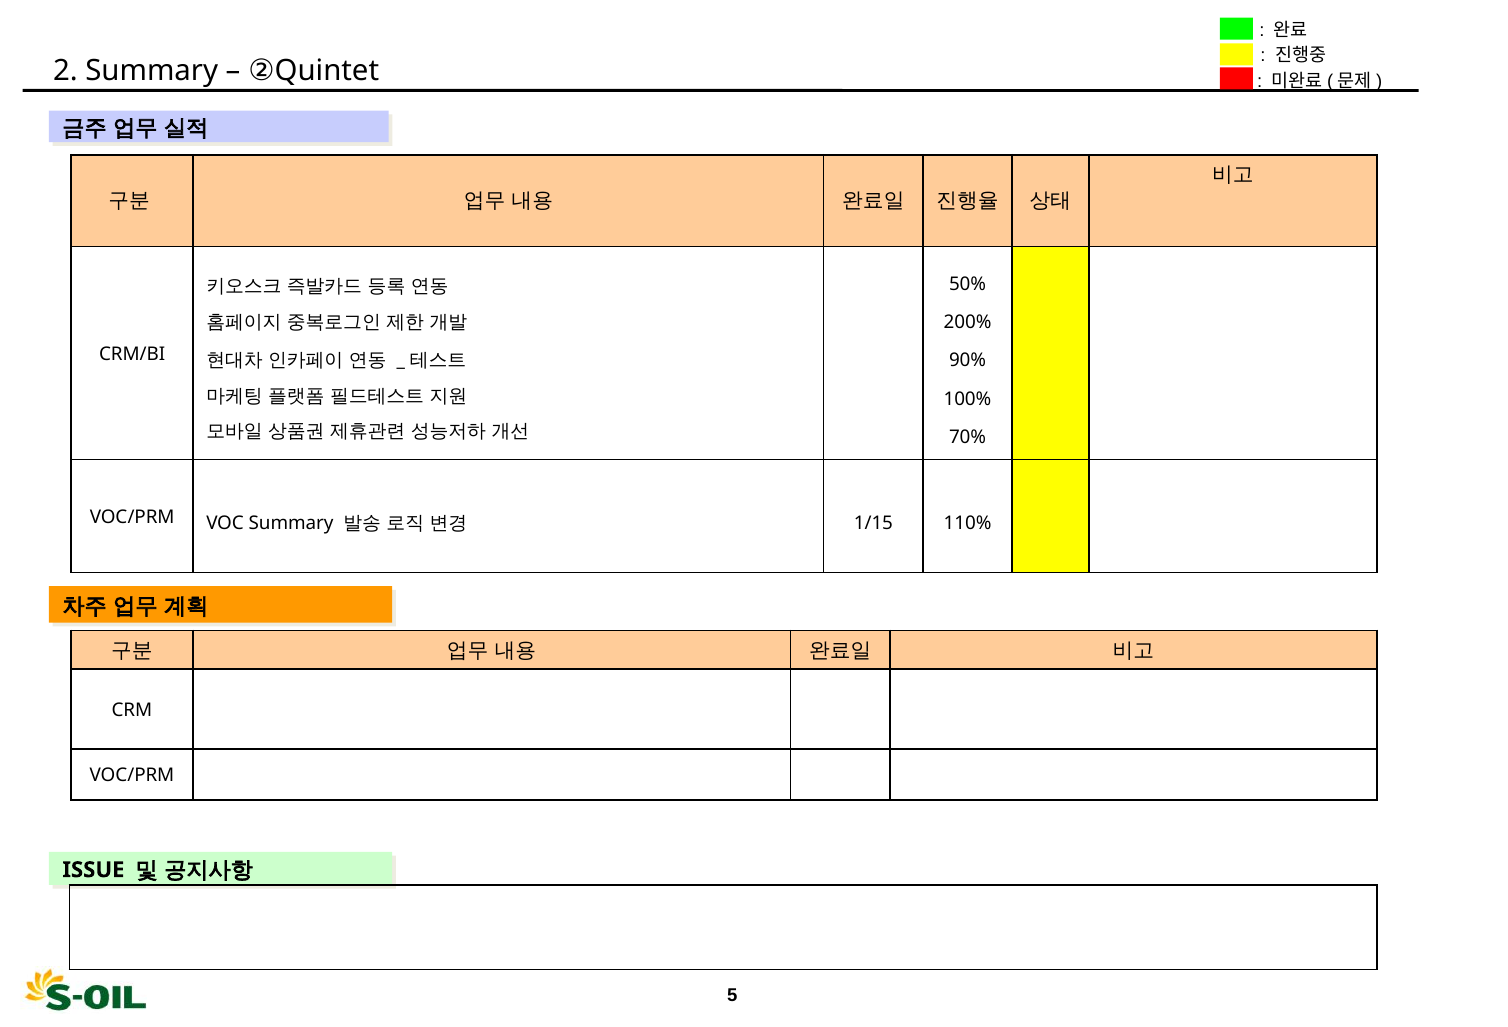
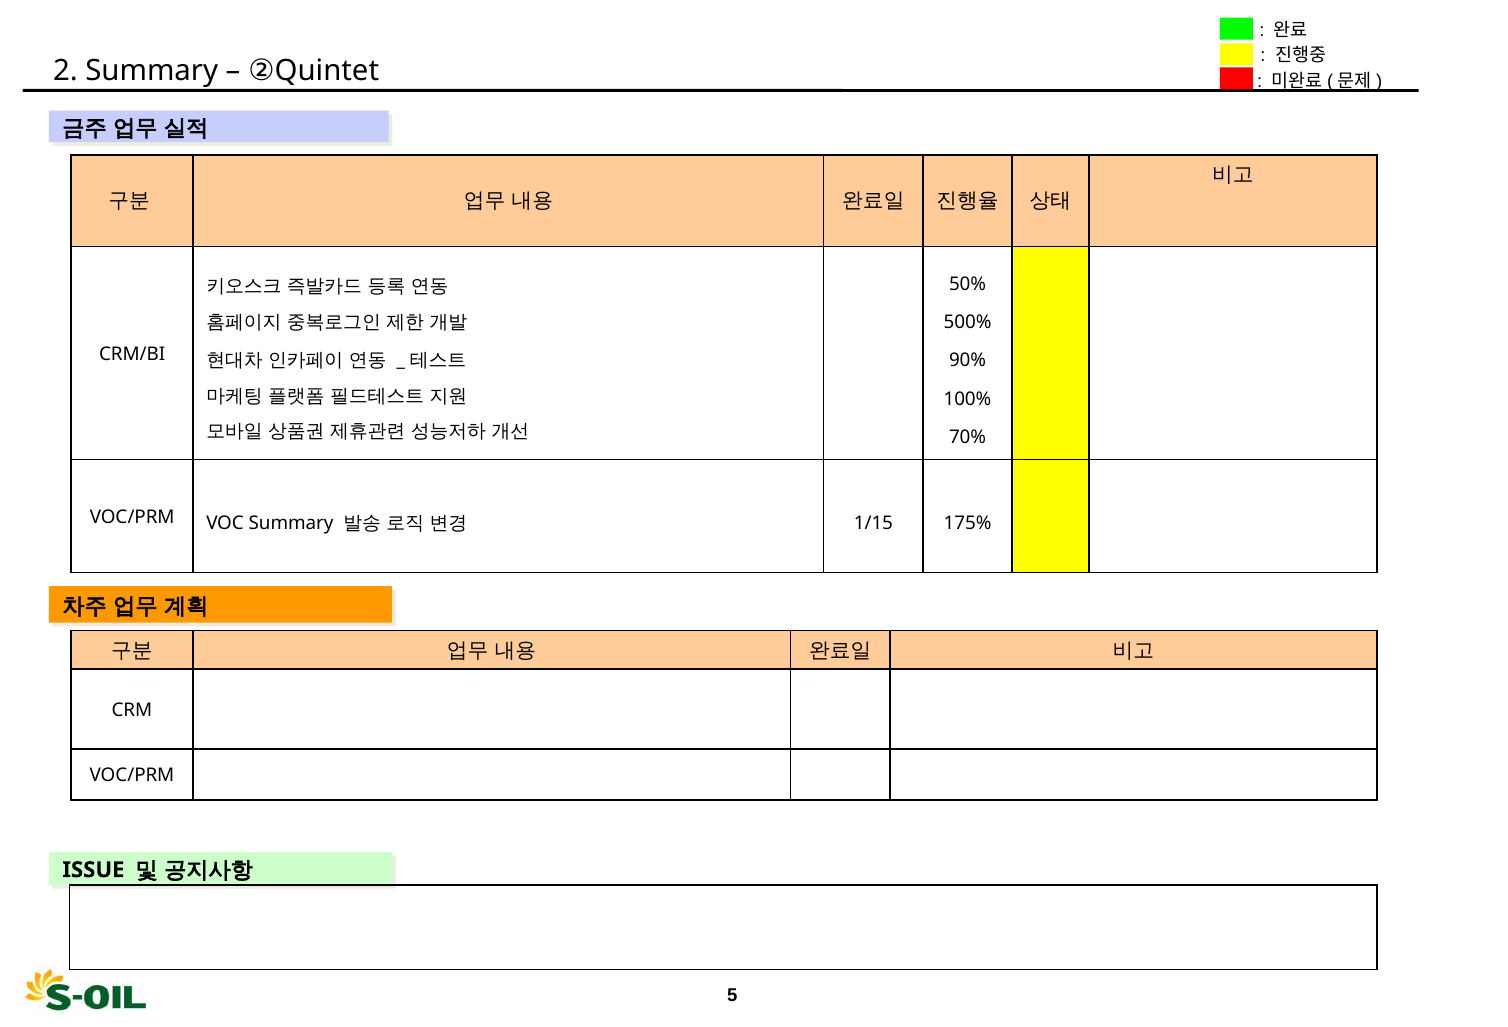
200%: 200% -> 500% (968, 322)
110%: 110% -> 175% (968, 524)
